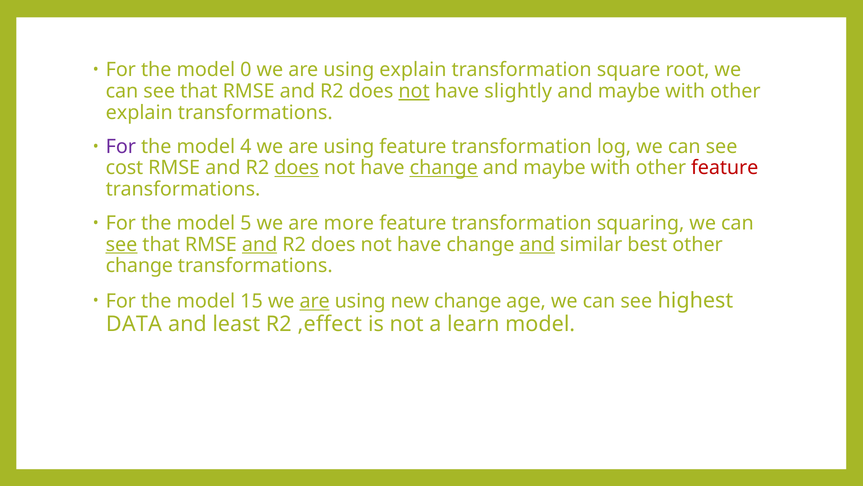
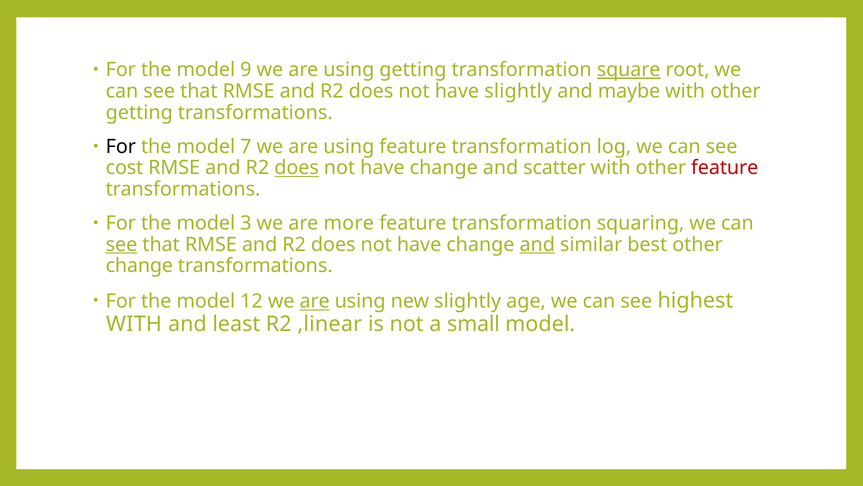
0: 0 -> 9 (246, 70)
using explain: explain -> getting (413, 70)
square underline: none -> present (629, 70)
not underline: present -> none (414, 91)
explain: explain -> getting (139, 112)
For colour: purple -> black (121, 146)
4: 4 -> 7 (246, 146)
change underline: present -> none (444, 168)
maybe: maybe -> scatter (555, 168)
5: 5 -> 3 (246, 223)
and underline: present -> none (260, 244)
15: 15 -> 12 (252, 301)
new change: change -> slightly (468, 301)
DATA: DATA -> WITH (134, 324)
,effect: ,effect -> ,linear (330, 324)
learn: learn -> small (473, 324)
